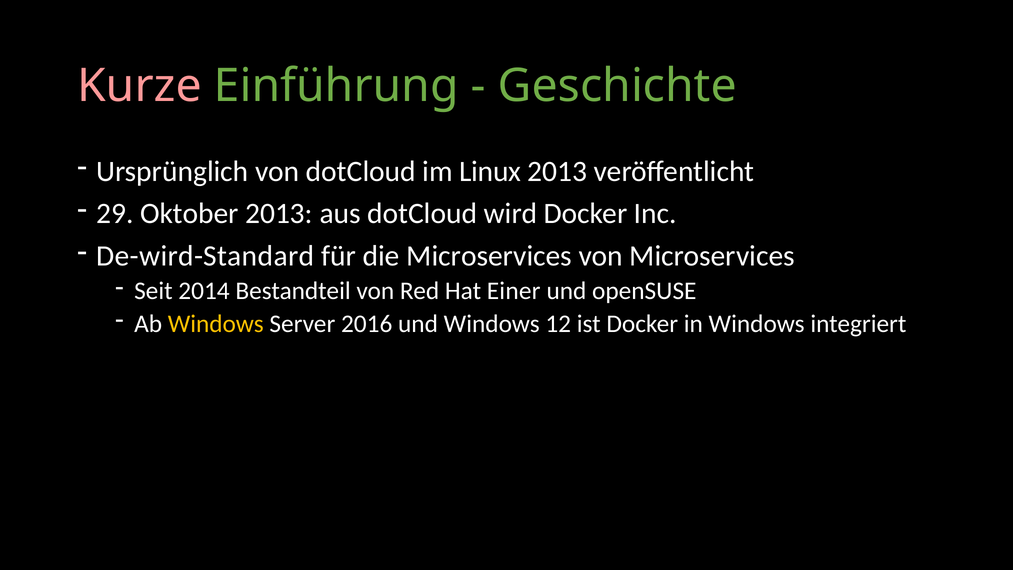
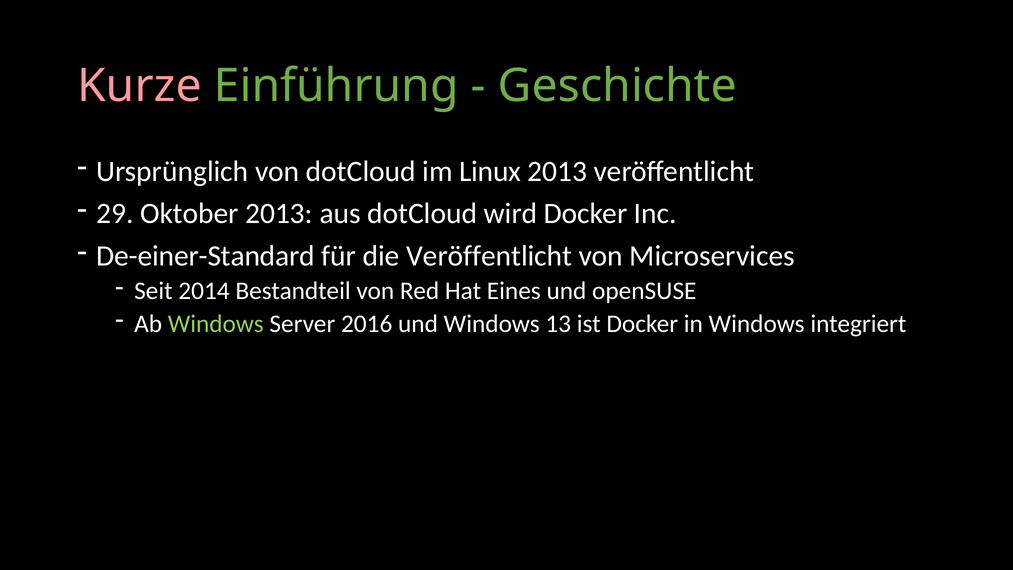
De-wird-Standard: De-wird-Standard -> De-einer-Standard (206, 256)
die Microservices: Microservices -> Veröffentlicht (489, 256)
Einer: Einer -> Eines (514, 291)
Windows colour: yellow -> light green (216, 324)
12: 12 -> 13 (558, 324)
